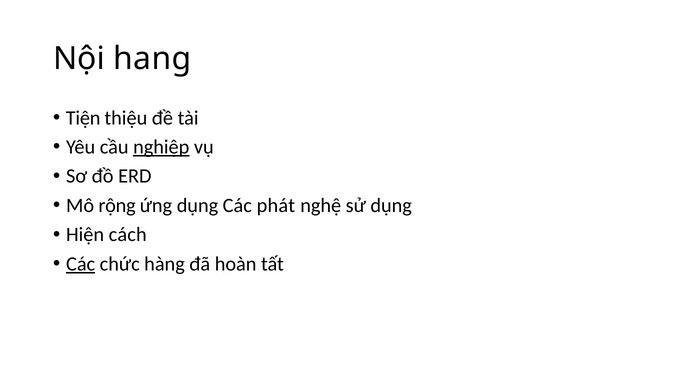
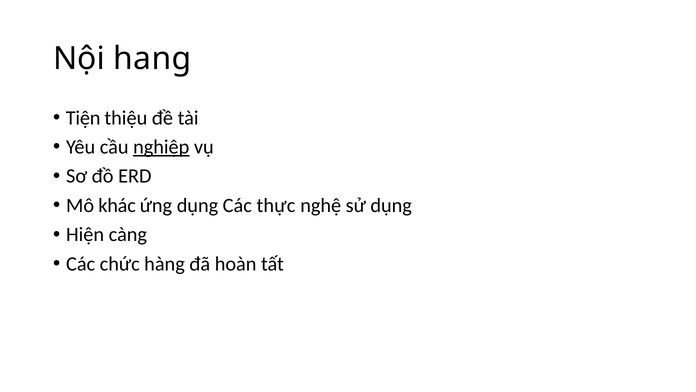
rộng: rộng -> khác (117, 205)
phát: phát -> thực (276, 205)
cách: cách -> càng (128, 234)
Các underline: present -> none (81, 264)
